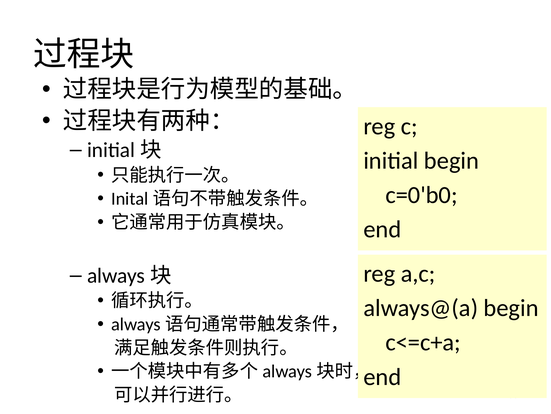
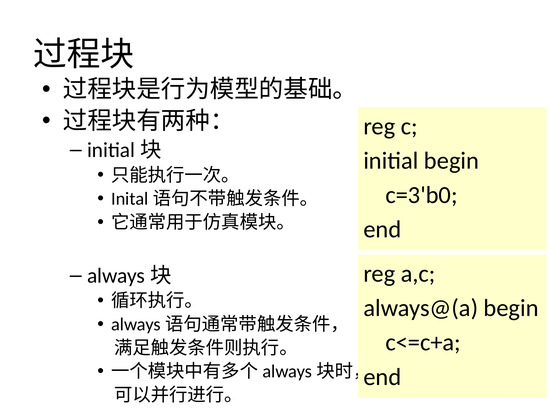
c=0'b0: c=0'b0 -> c=3'b0 (422, 195)
